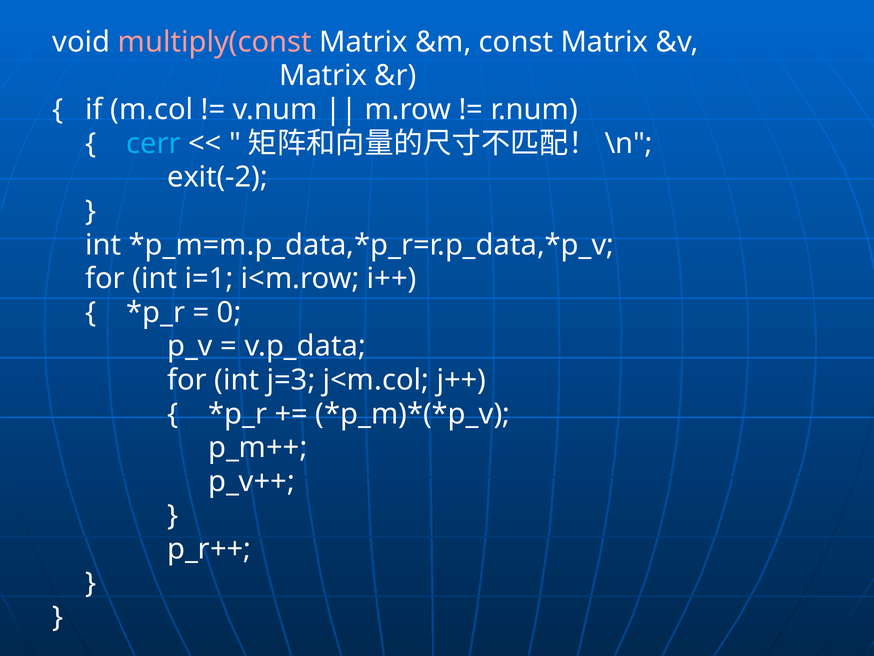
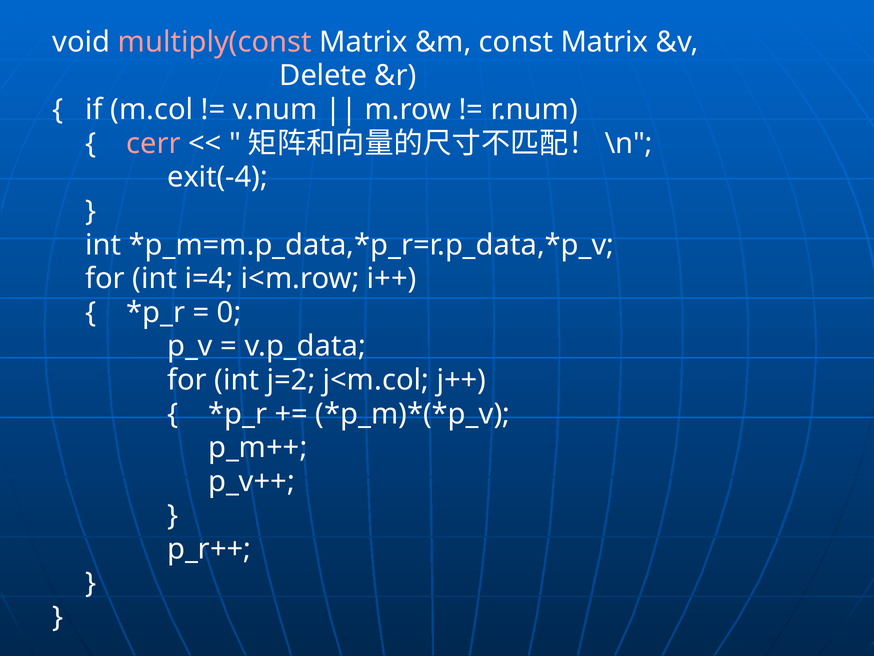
Matrix: Matrix -> Delete (323, 76)
cerr colour: light blue -> pink (153, 143)
exit(-2: exit(-2 -> exit(-4 (218, 177)
i=1: i=1 -> i=4 (209, 279)
j=3: j=3 -> j=2 (291, 380)
